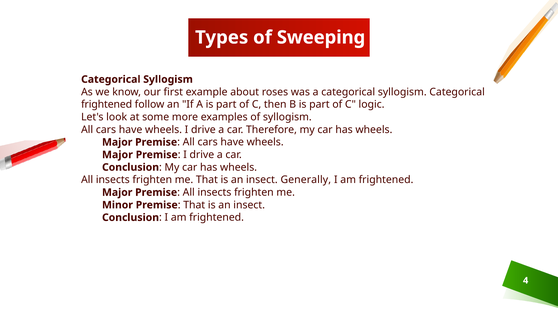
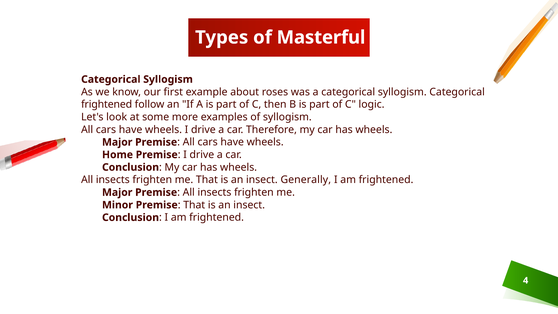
Sweeping: Sweeping -> Masterful (321, 37)
Major: Major -> Home (118, 155)
